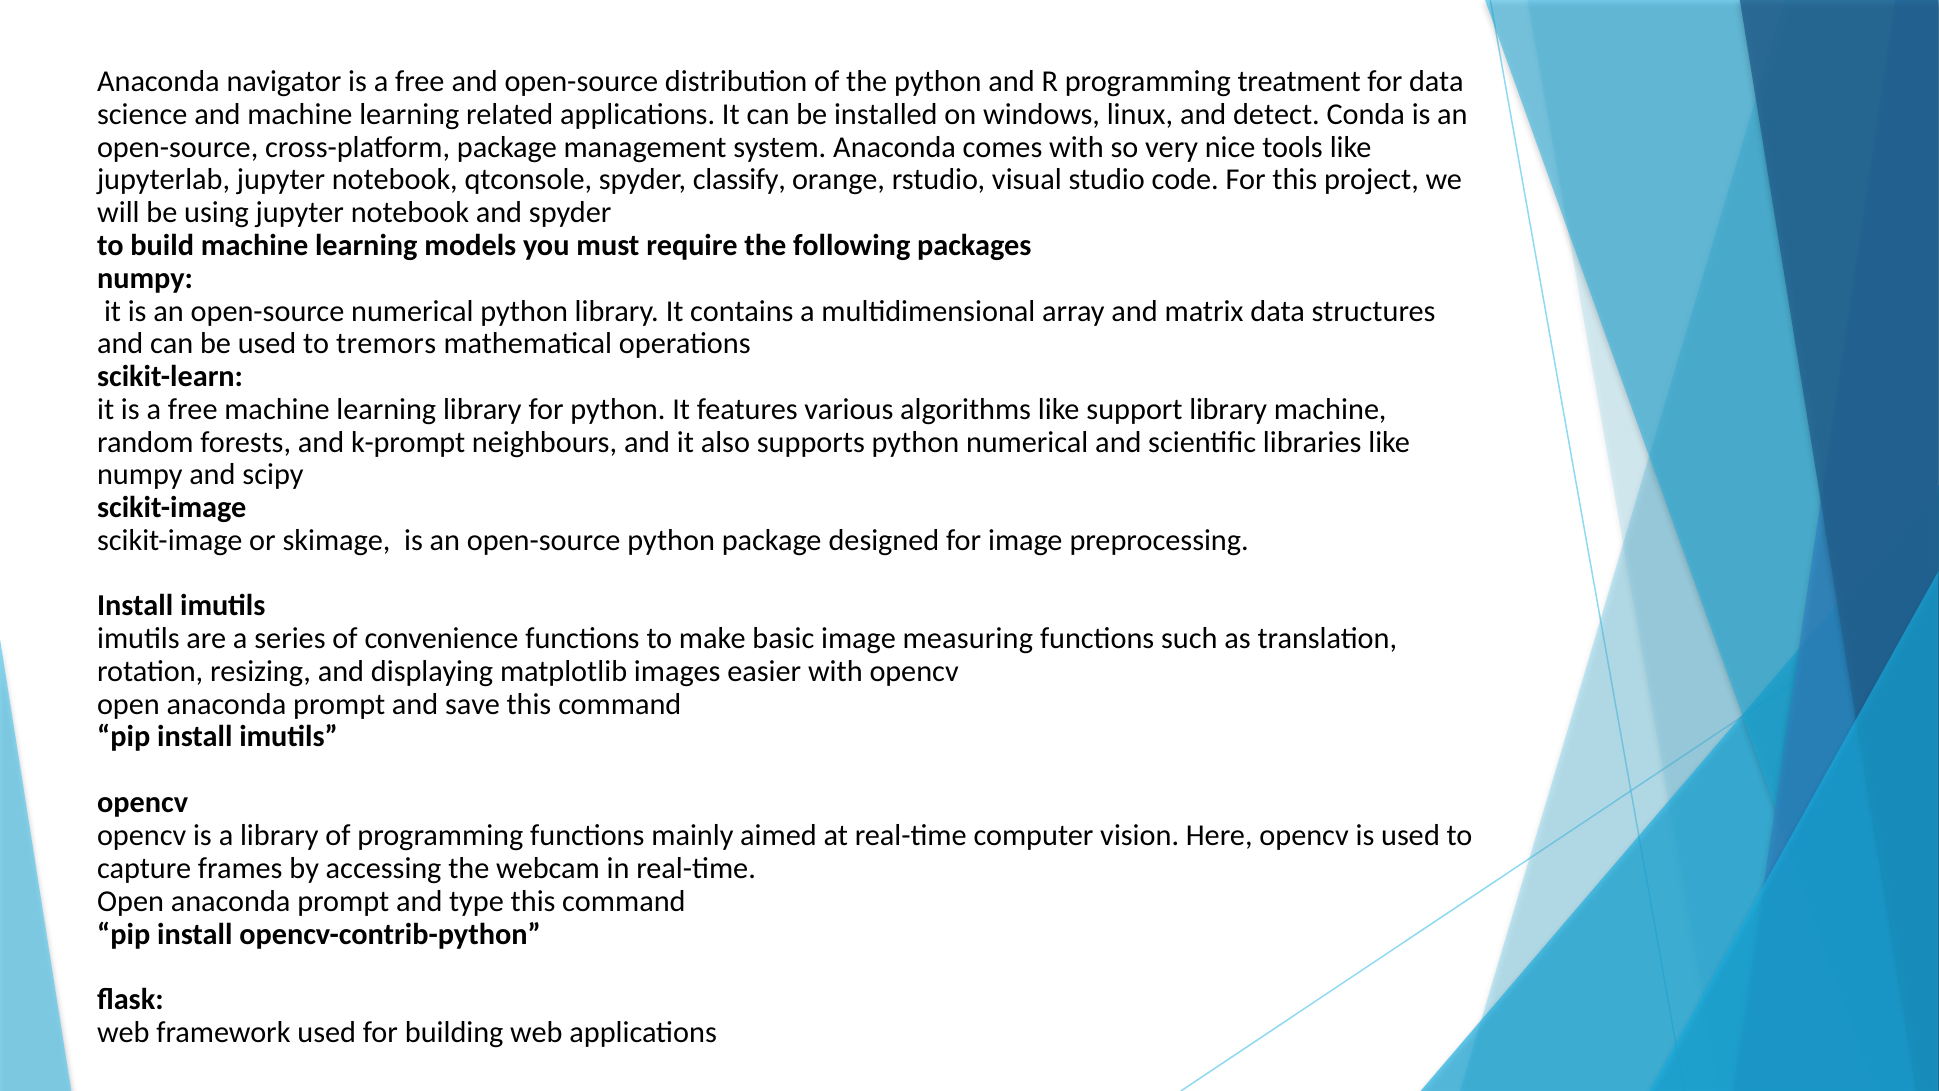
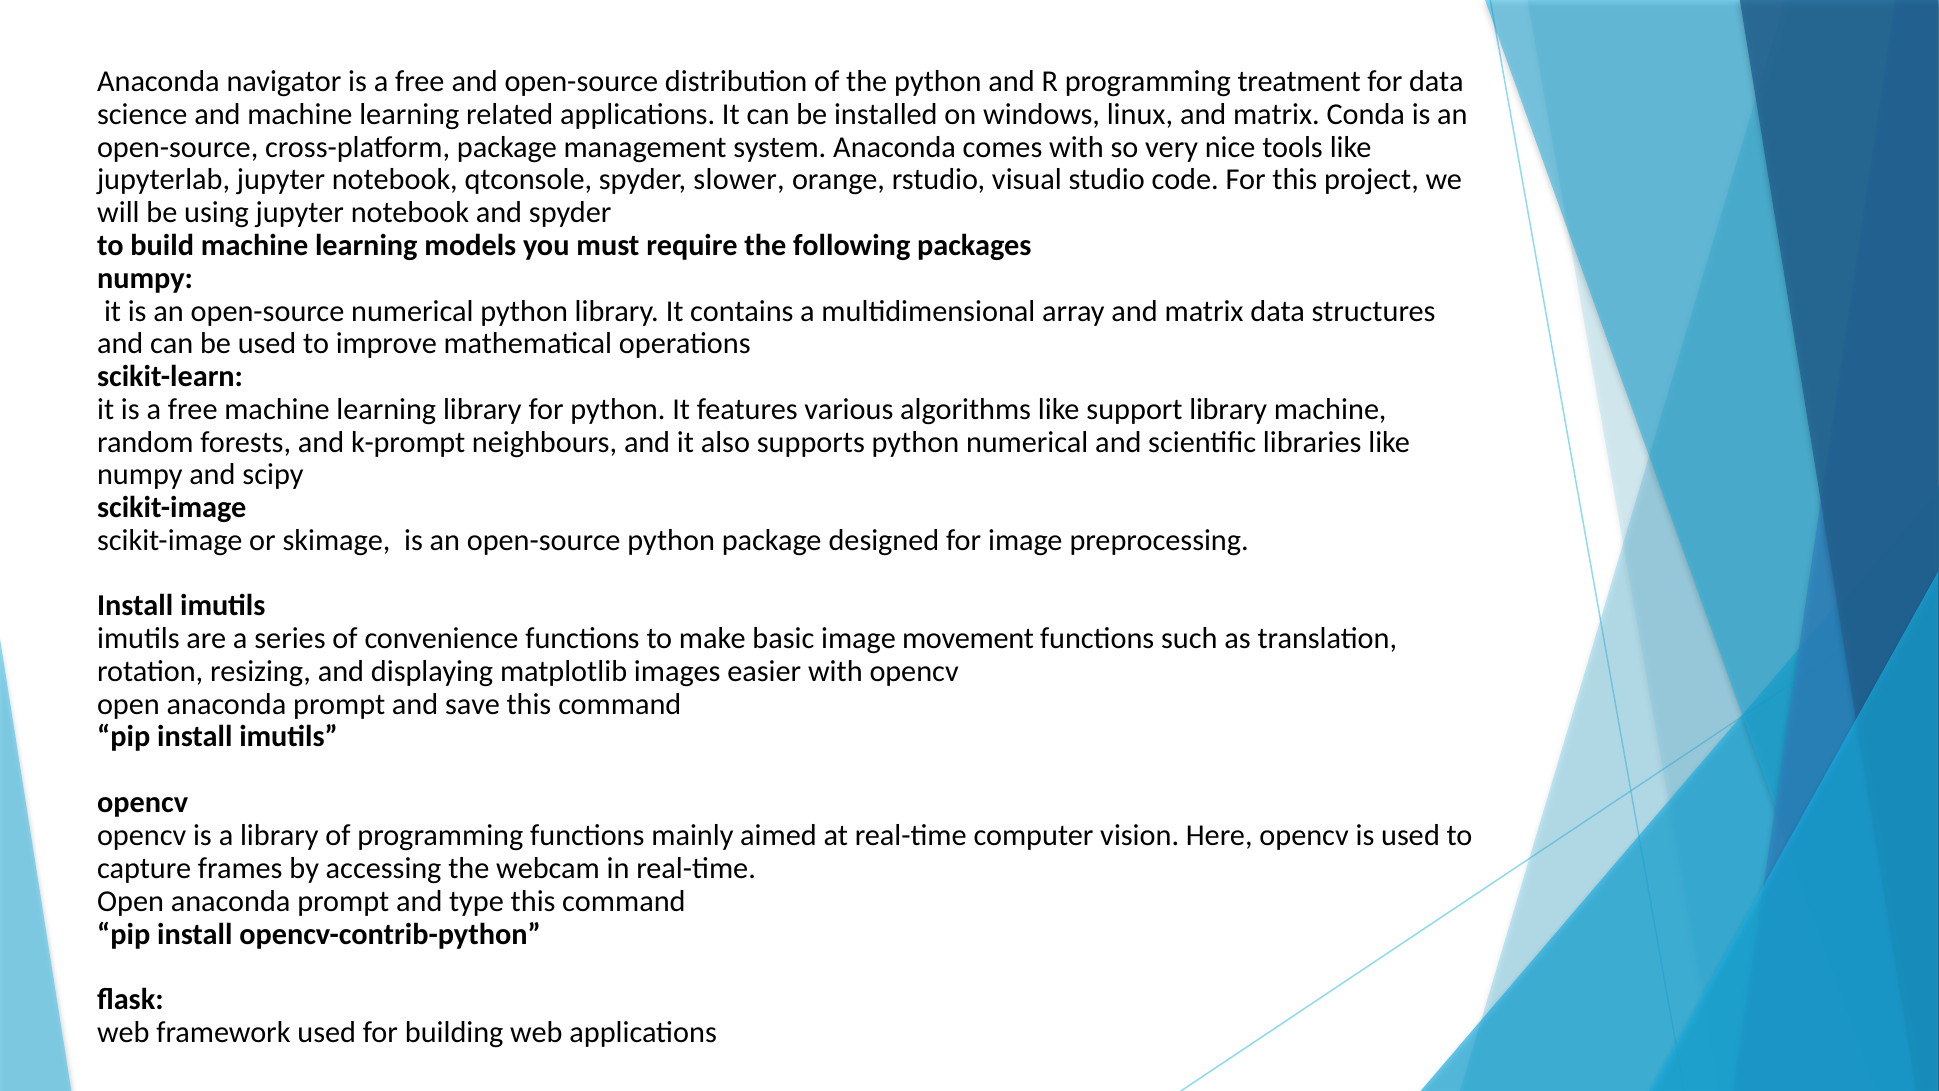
linux and detect: detect -> matrix (1276, 114)
classify: classify -> slower (739, 180)
tremors: tremors -> improve (386, 344)
measuring: measuring -> movement (968, 638)
